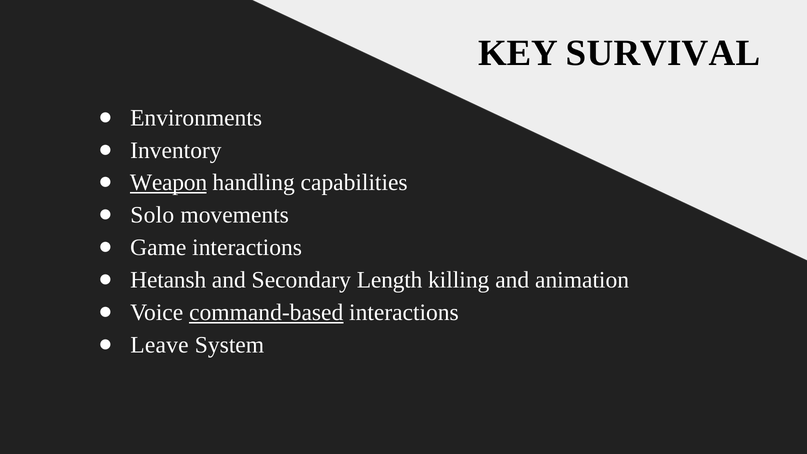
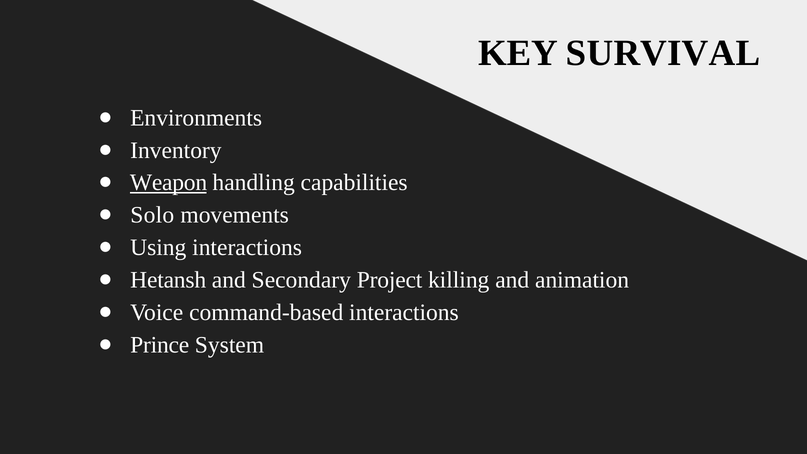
Game: Game -> Using (158, 248)
Length: Length -> Project (390, 280)
command-based underline: present -> none (266, 313)
Leave: Leave -> Prince (160, 345)
